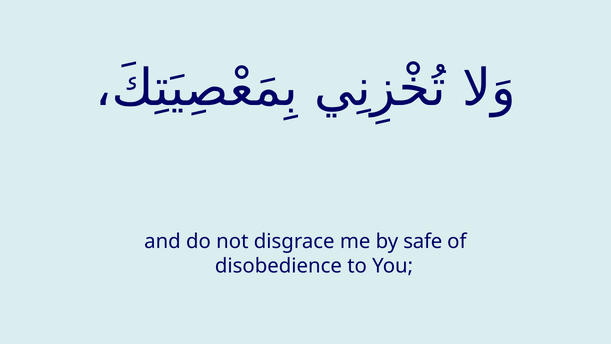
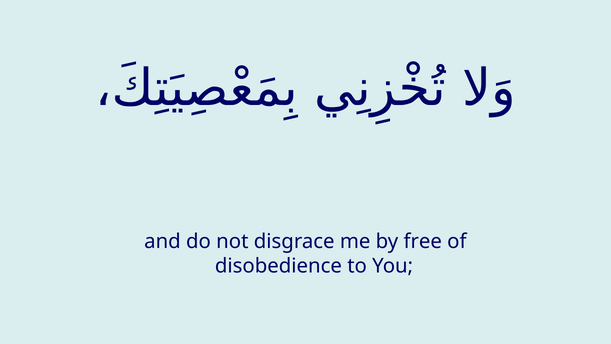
safe: safe -> free (423, 241)
